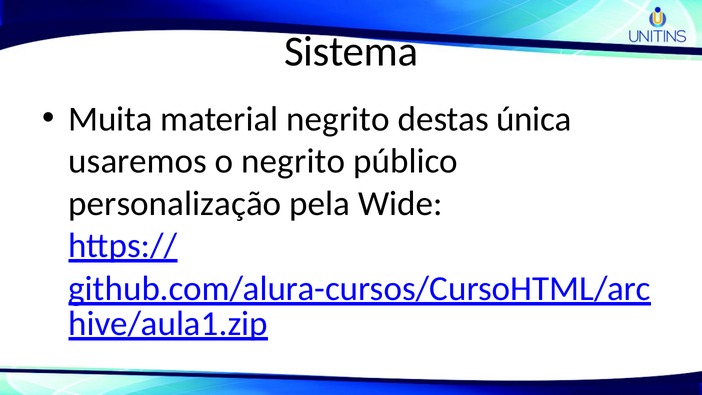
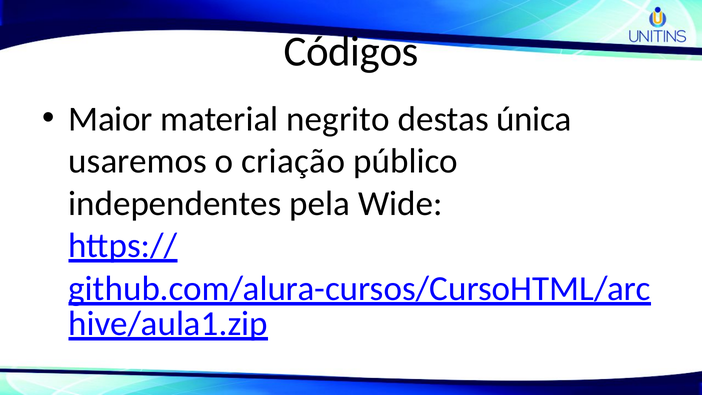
Sistema: Sistema -> Códigos (351, 52)
Muita: Muita -> Maior (110, 119)
o negrito: negrito -> criação (293, 161)
personalização: personalização -> independentes (175, 203)
